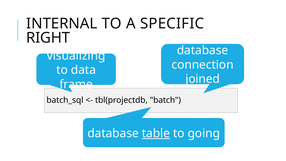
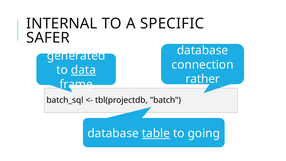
RIGHT: RIGHT -> SAFER (48, 38)
visualizing: visualizing -> generated (76, 56)
data underline: none -> present (83, 70)
joined: joined -> rather (203, 79)
